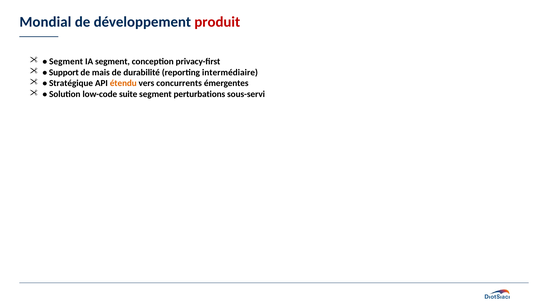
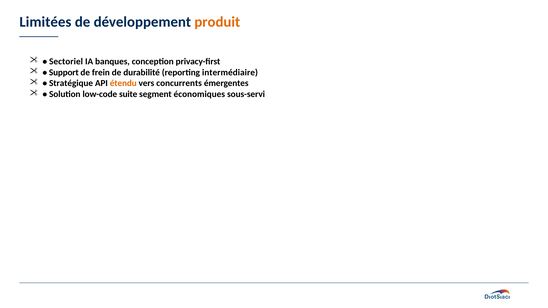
Mondial: Mondial -> Limitées (45, 22)
produit colour: red -> orange (217, 22)
Segment: Segment -> Sectoriel (66, 61)
IA segment: segment -> banques (112, 61)
mais: mais -> frein (101, 72)
perturbations: perturbations -> économiques (199, 94)
